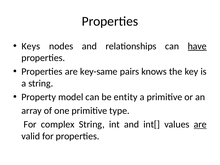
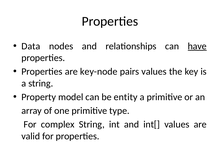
Keys: Keys -> Data (31, 46)
key-same: key-same -> key-node (99, 72)
pairs knows: knows -> values (154, 72)
are underline: present -> none (200, 124)
